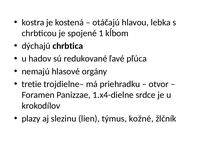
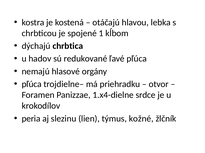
tretie: tretie -> pľúca (32, 84)
plazy: plazy -> peria (31, 119)
